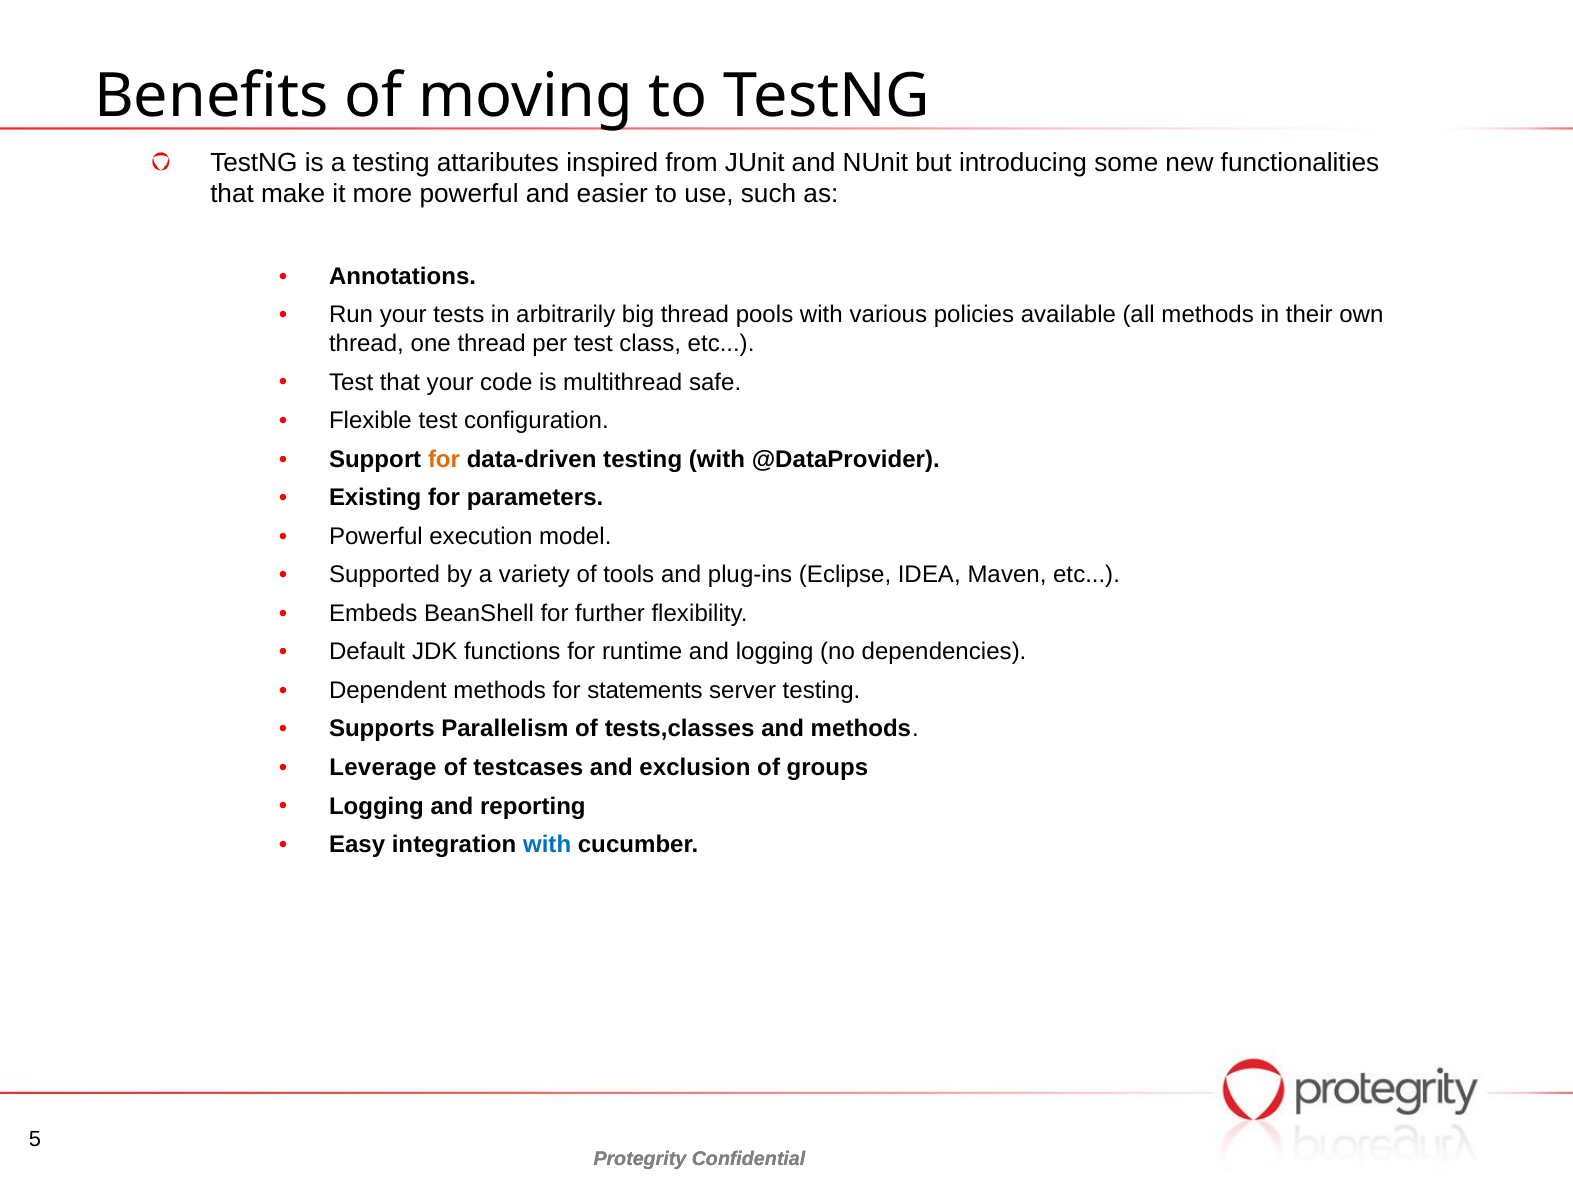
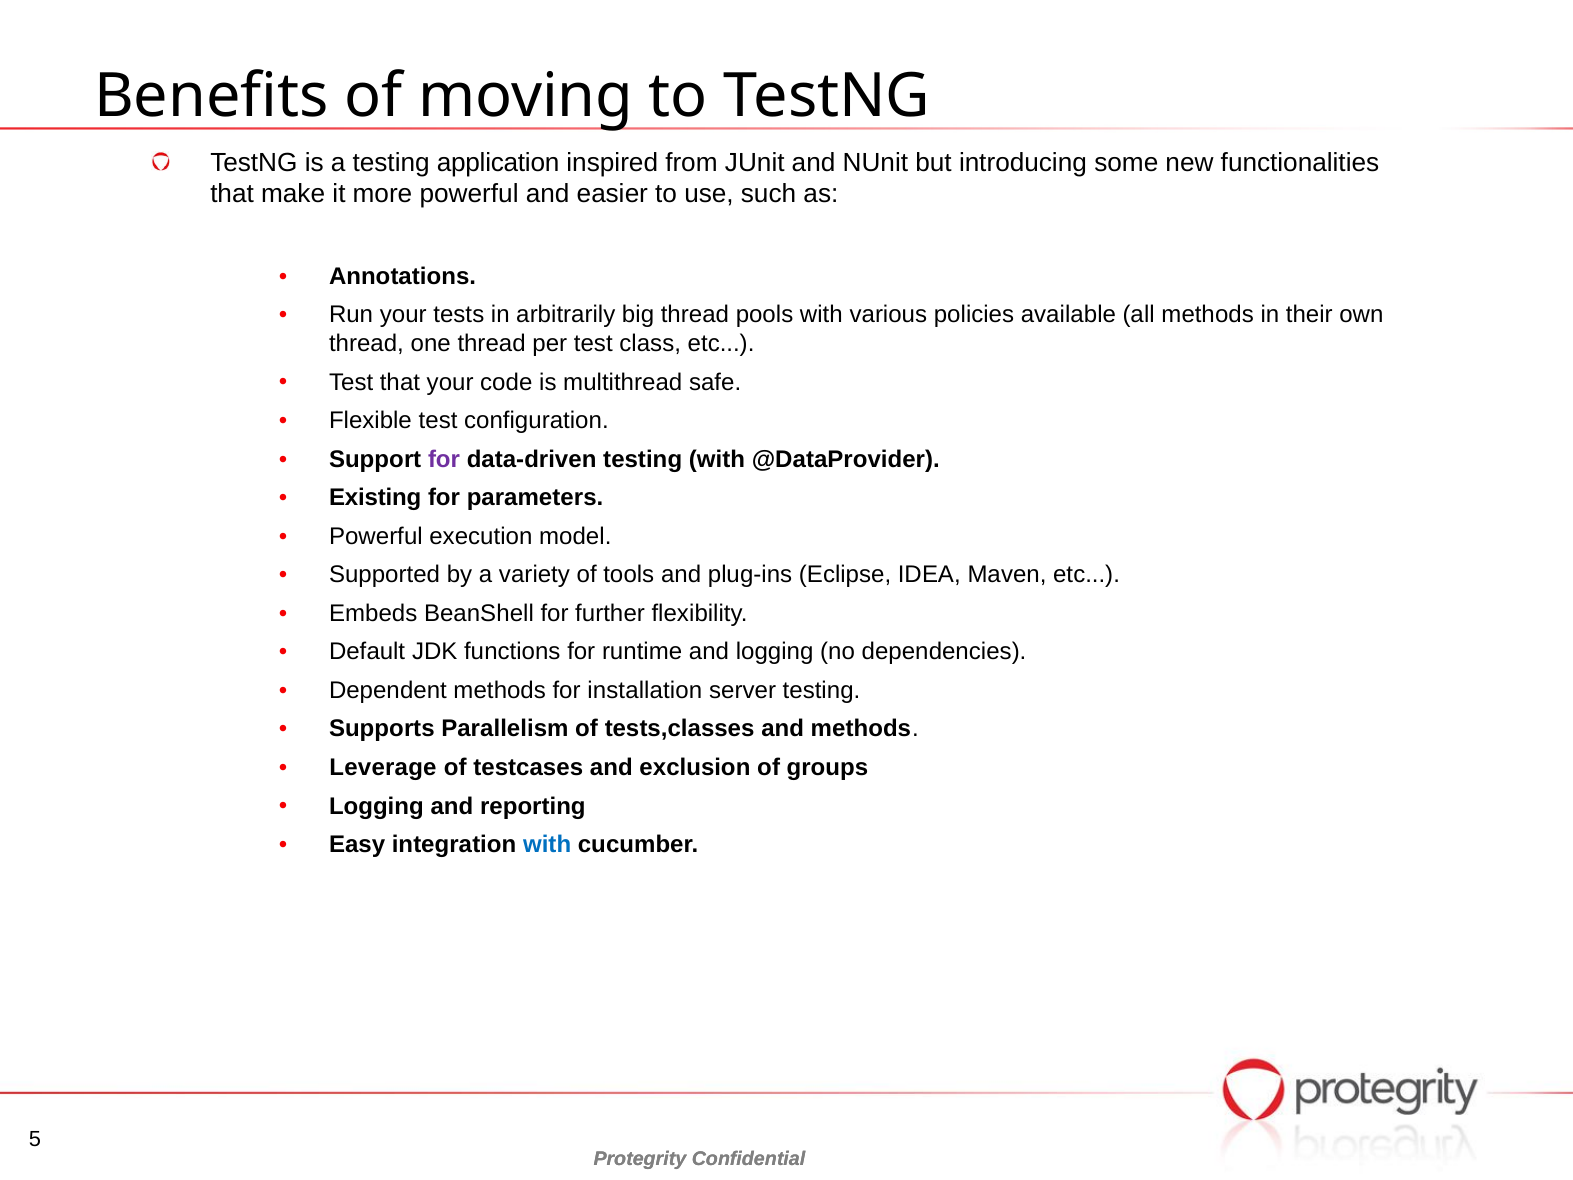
attaributes: attaributes -> application (498, 163)
for colour: orange -> purple (444, 459)
statements: statements -> installation (645, 690)
